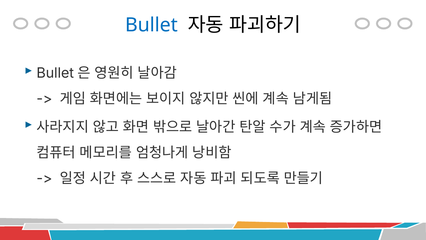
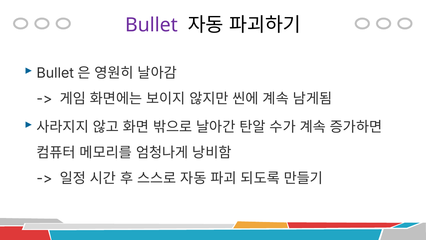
Bullet colour: blue -> purple (151, 25)
